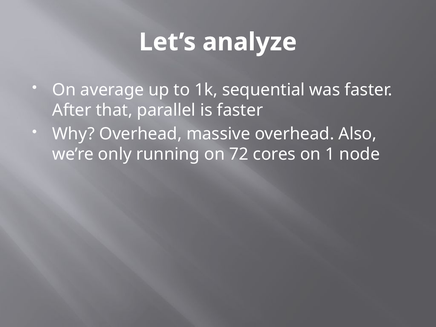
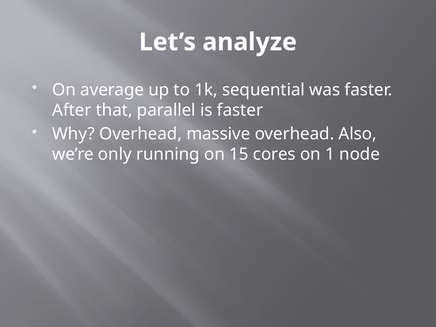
72: 72 -> 15 (239, 154)
